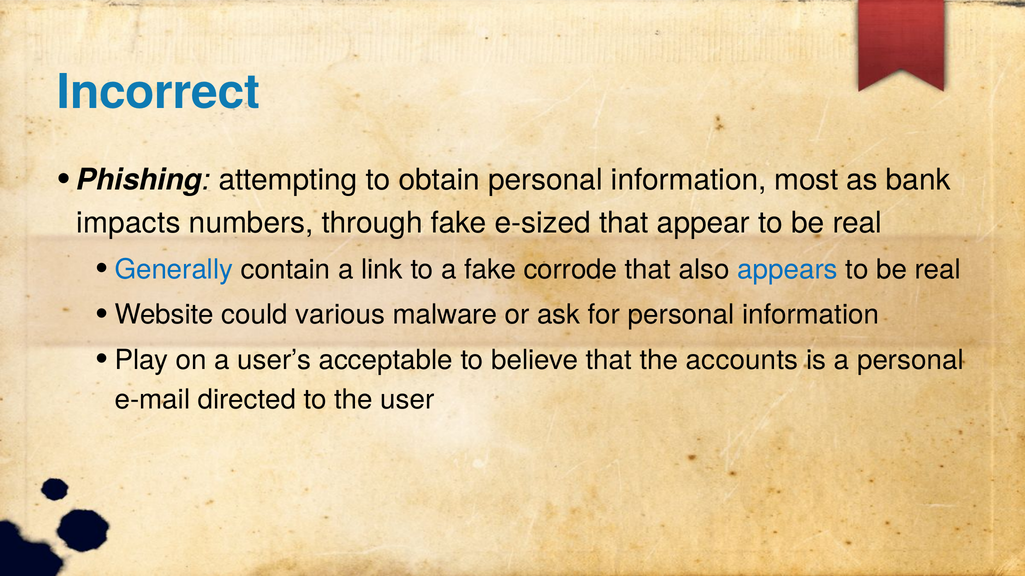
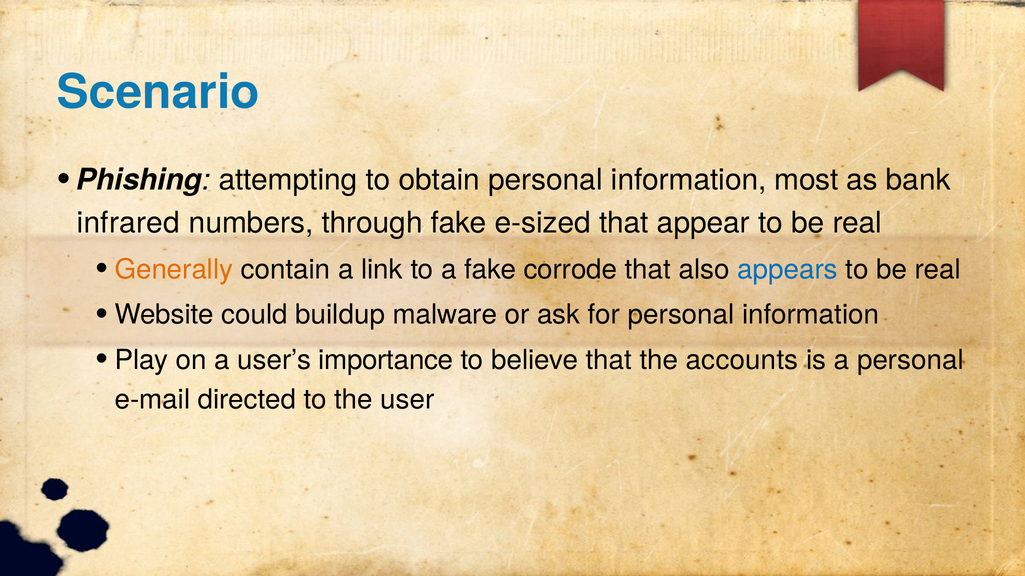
Incorrect: Incorrect -> Scenario (158, 93)
impacts: impacts -> infrared (128, 223)
Generally colour: blue -> orange (174, 270)
various: various -> buildup (340, 315)
acceptable: acceptable -> importance (386, 360)
